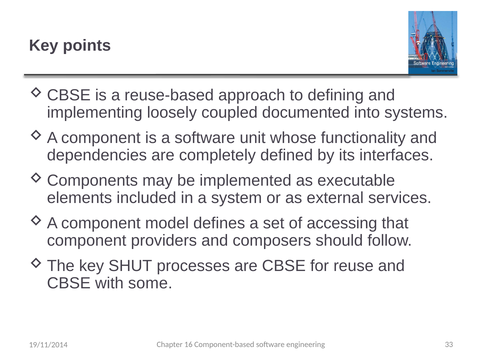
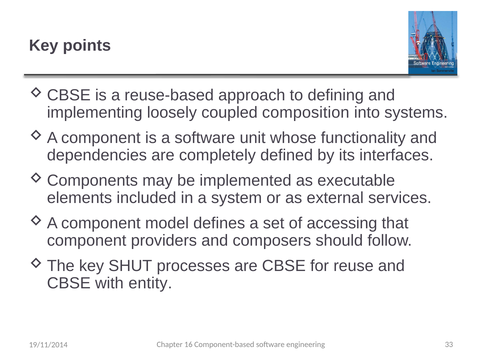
documented: documented -> composition (306, 113)
some: some -> entity (150, 284)
